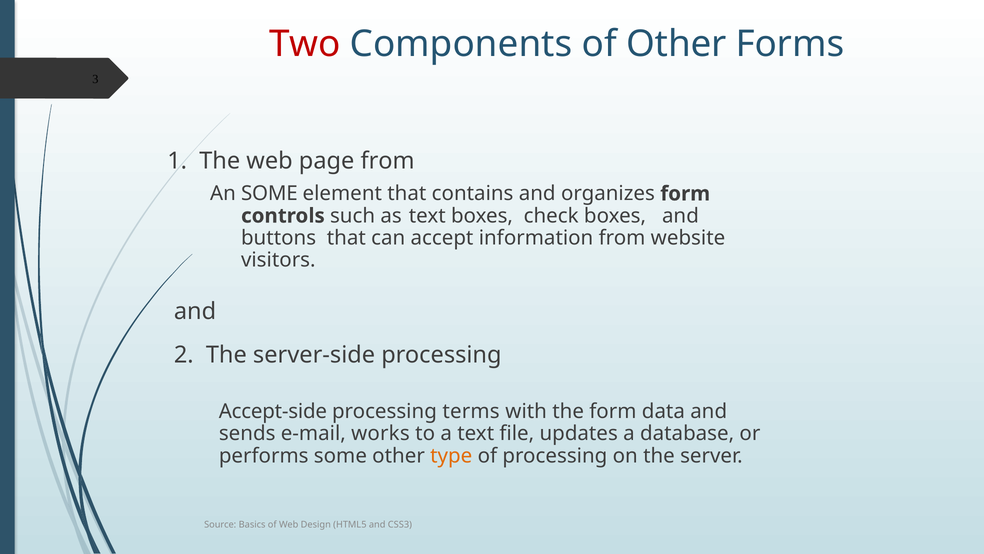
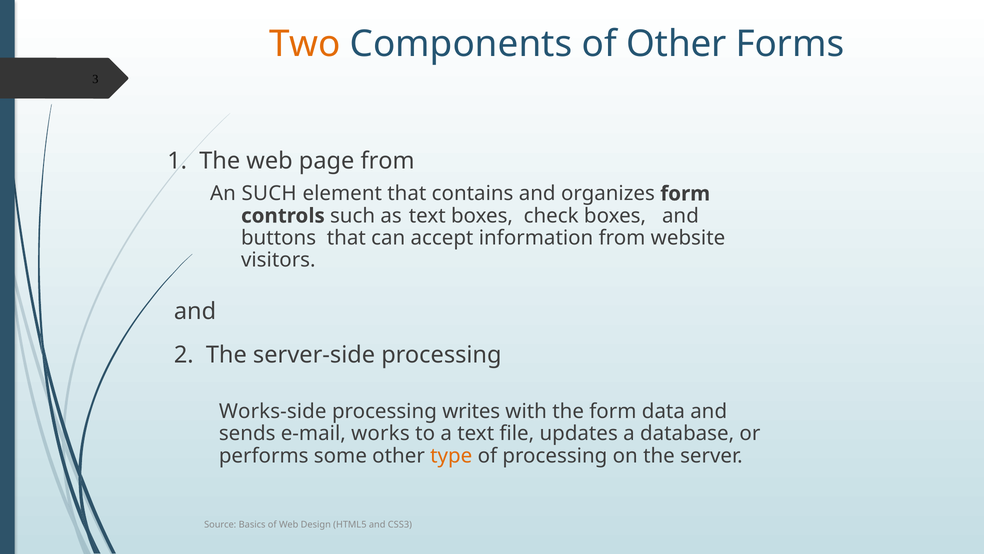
Two colour: red -> orange (305, 44)
An SOME: SOME -> SUCH (269, 194)
Accept-side: Accept-side -> Works-side (273, 411)
terms: terms -> writes (471, 411)
